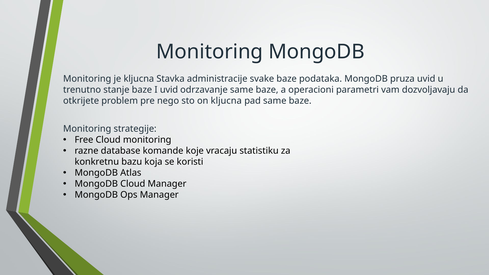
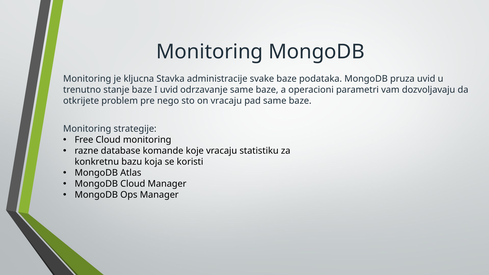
on kljucna: kljucna -> vracaju (226, 101)
